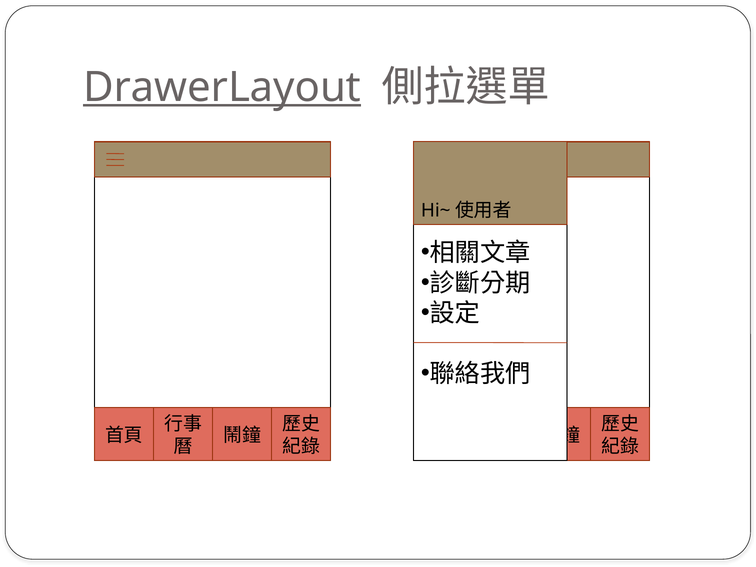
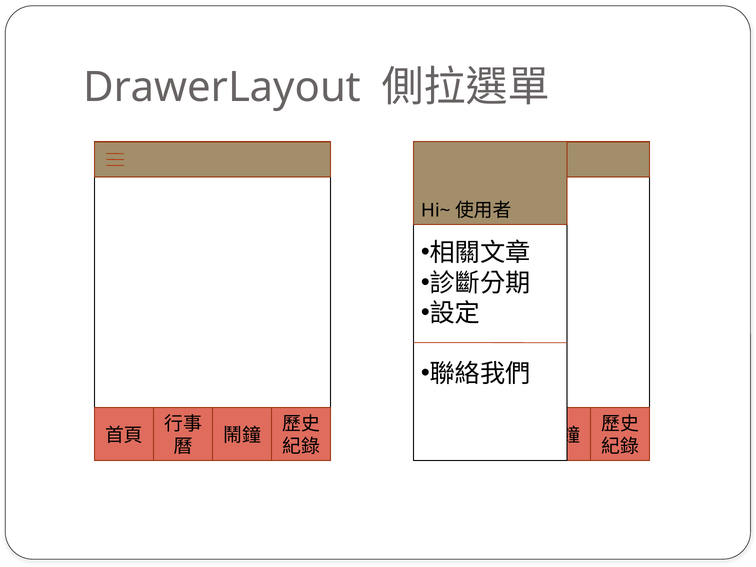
DrawerLayout underline: present -> none (222, 87)
